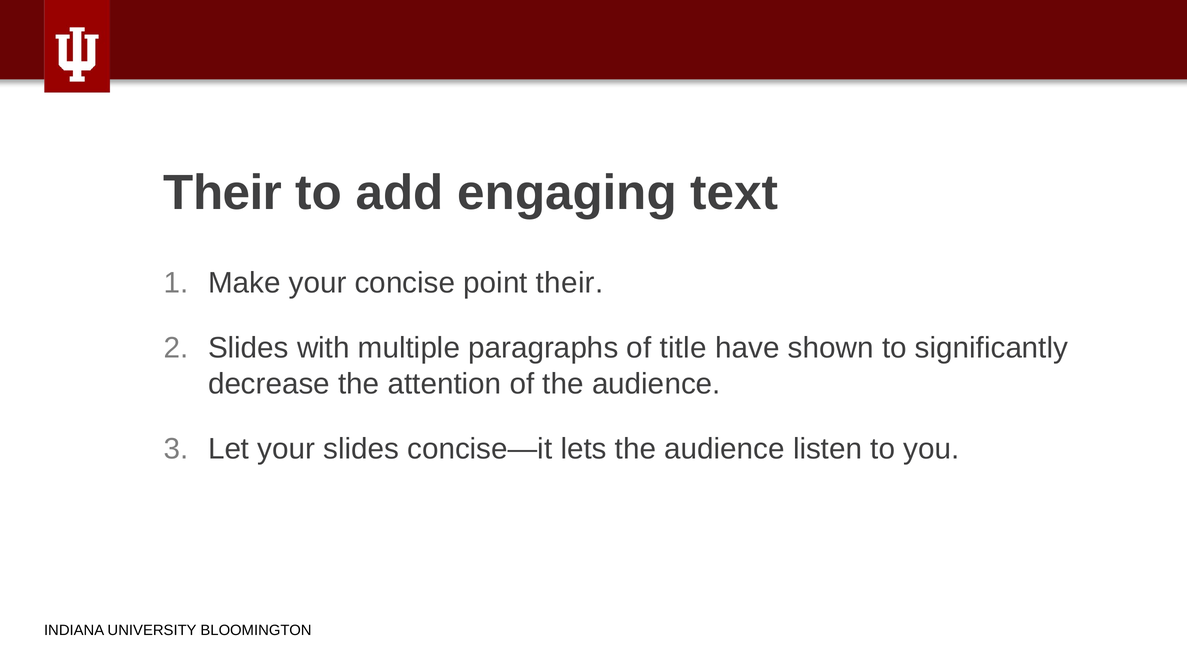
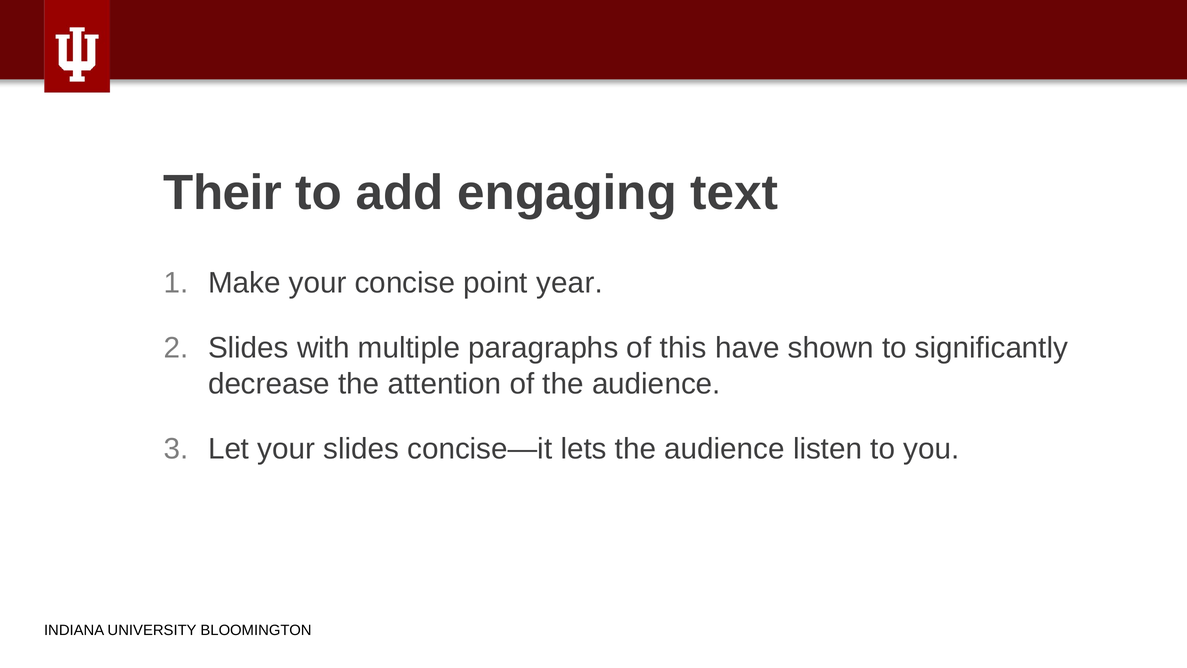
point their: their -> year (570, 283)
title: title -> this (683, 348)
